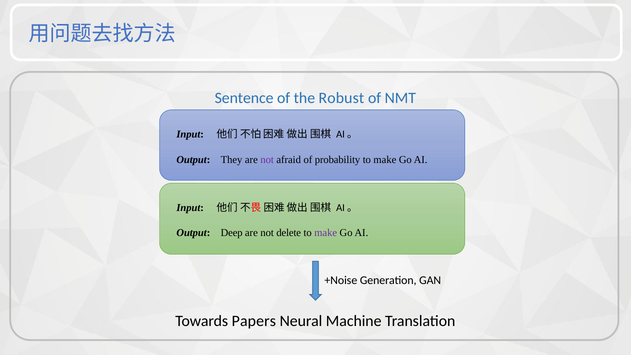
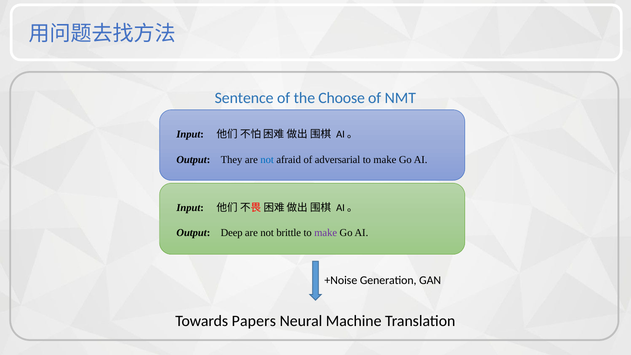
Robust: Robust -> Choose (342, 98)
not colour: purple -> blue (267, 160)
probability: probability -> adversarial (338, 160)
delete: delete -> brittle (289, 233)
